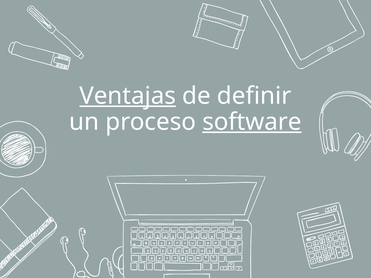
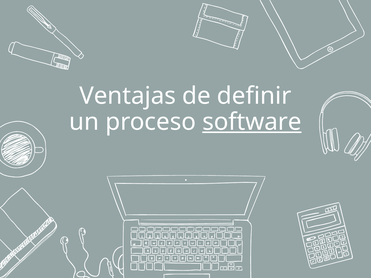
Ventajas underline: present -> none (128, 96)
